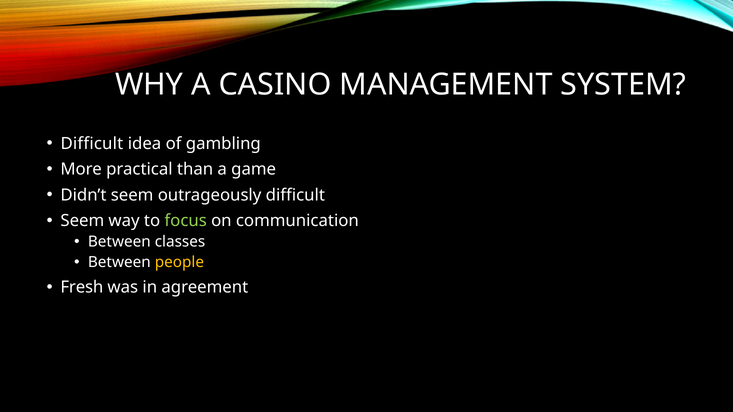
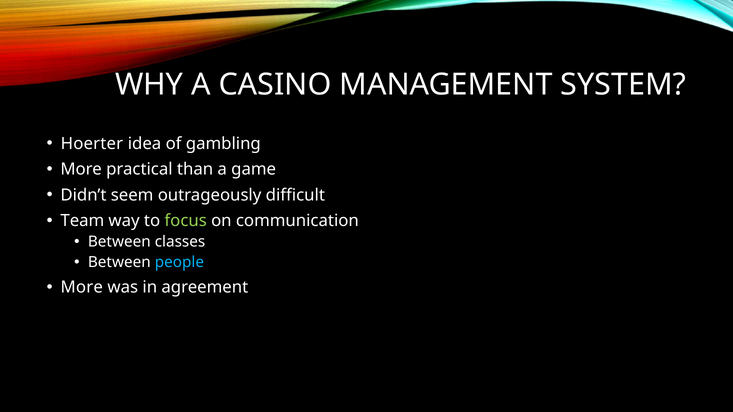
Difficult: Difficult -> Hoerter (92, 144)
Seem: Seem -> Team (82, 221)
people colour: yellow -> light blue (179, 262)
Fresh: Fresh -> More (82, 287)
